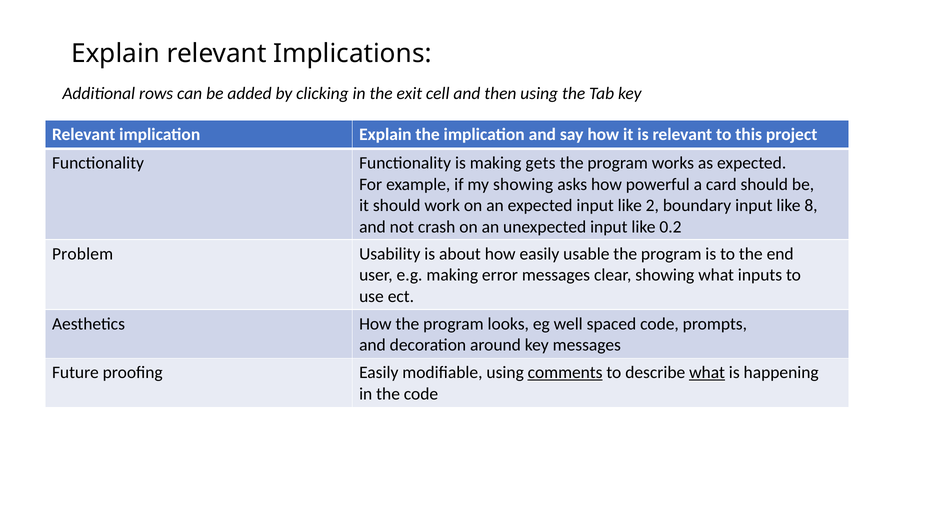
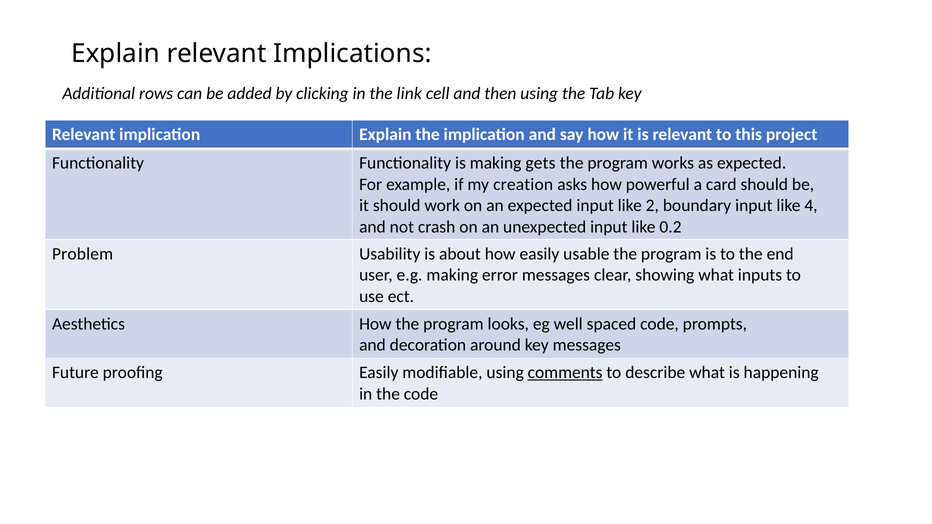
exit: exit -> link (409, 94)
my showing: showing -> creation (523, 184)
8: 8 -> 4 (811, 206)
what underline: present -> none (707, 373)
